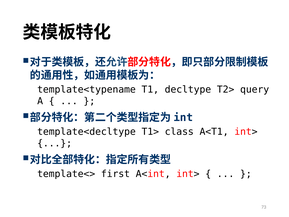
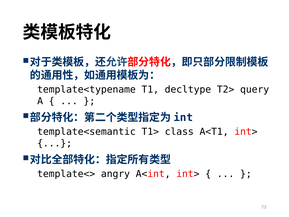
template<decltype: template<decltype -> template<semantic (86, 132)
first: first -> angry (115, 174)
